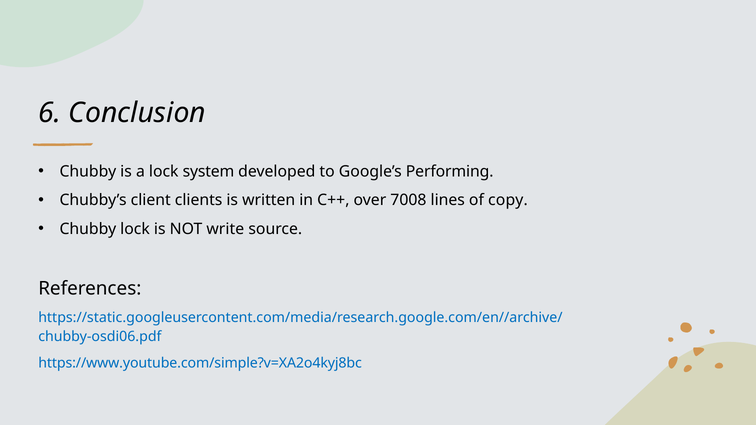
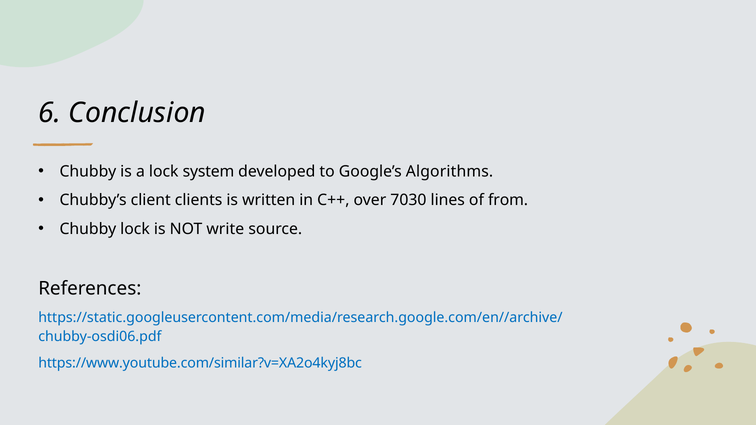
Performing: Performing -> Algorithms (450, 172)
7008: 7008 -> 7030 (408, 200)
copy: copy -> from (508, 200)
https://www.youtube.com/simple?v=XA2o4kyj8bc: https://www.youtube.com/simple?v=XA2o4kyj8bc -> https://www.youtube.com/similar?v=XA2o4kyj8bc (200, 363)
